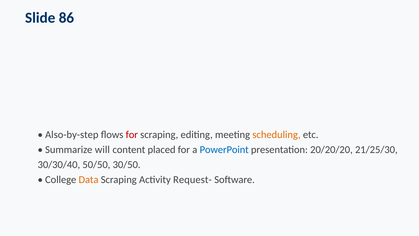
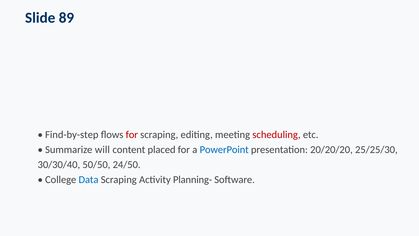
86: 86 -> 89 (66, 18)
Also-by-step: Also-by-step -> Find-by-step (72, 134)
scheduling colour: orange -> red (276, 134)
21/25/30: 21/25/30 -> 25/25/30 (376, 149)
30/50: 30/50 -> 24/50 (127, 165)
Data colour: orange -> blue (89, 180)
Request-: Request- -> Planning- (193, 180)
